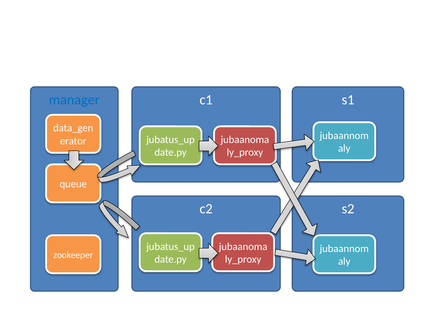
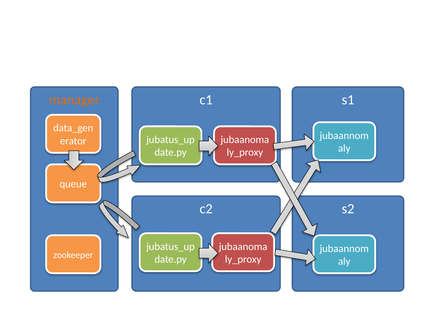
manager colour: blue -> orange (74, 100)
